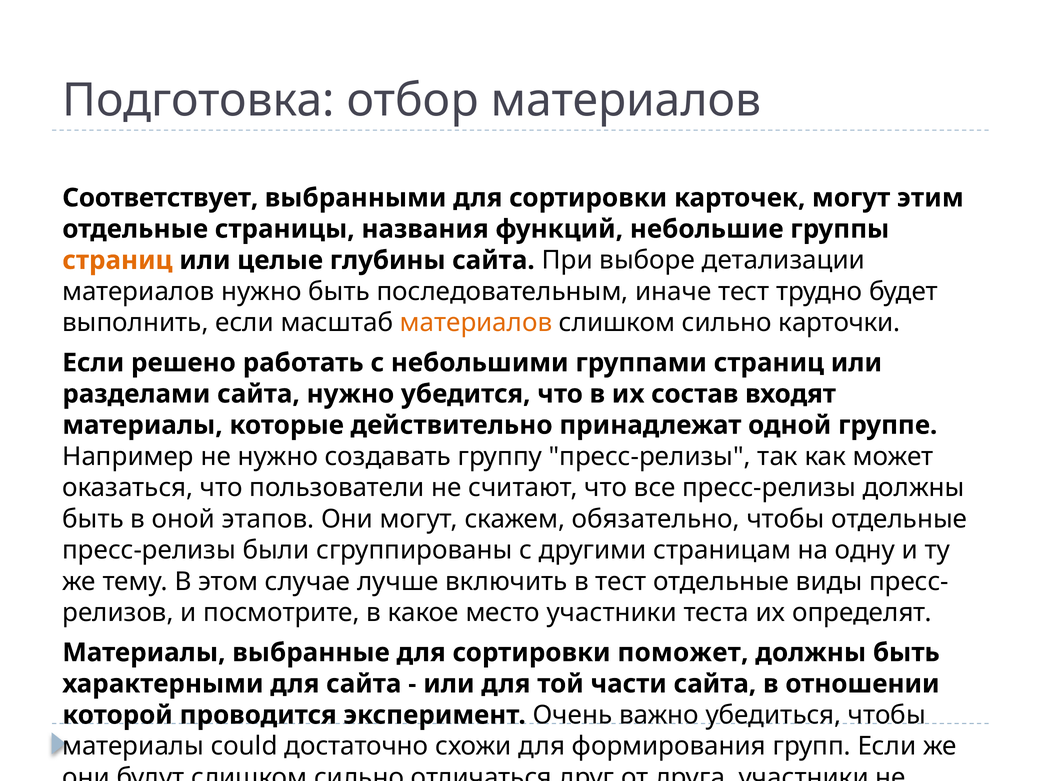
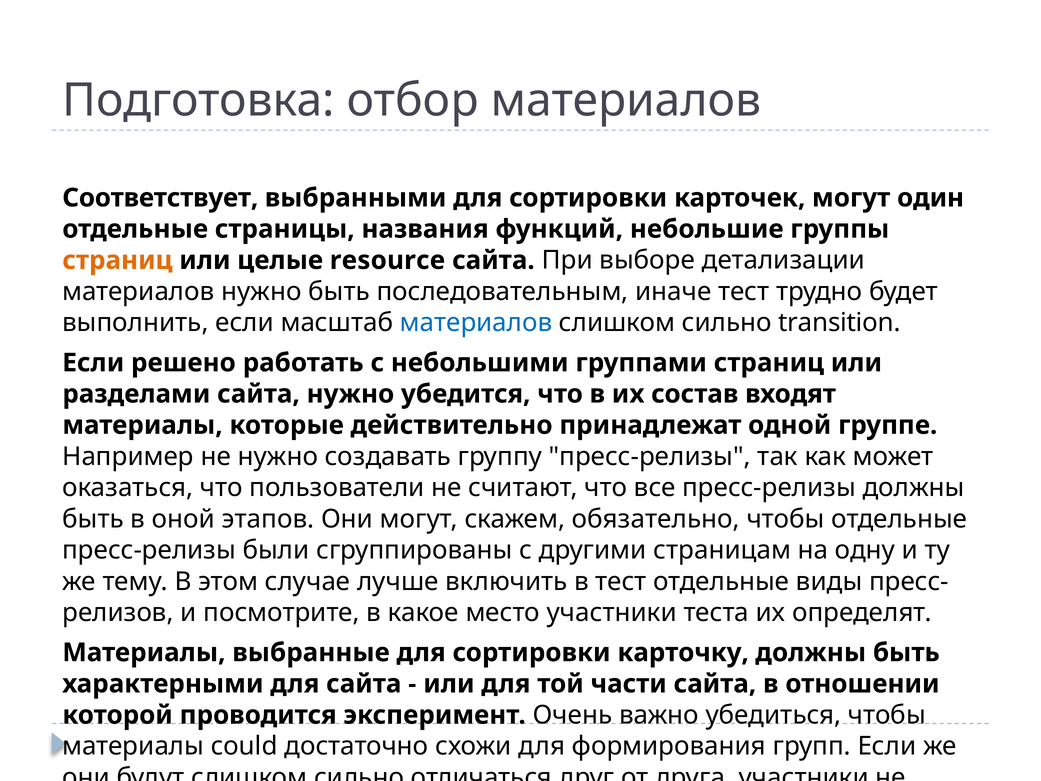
этим: этим -> один (931, 198)
глубины: глубины -> resource (387, 260)
материалов colour: orange -> blue (476, 323)
карточки: карточки -> transition (839, 323)
поможет: поможет -> карточку (683, 652)
